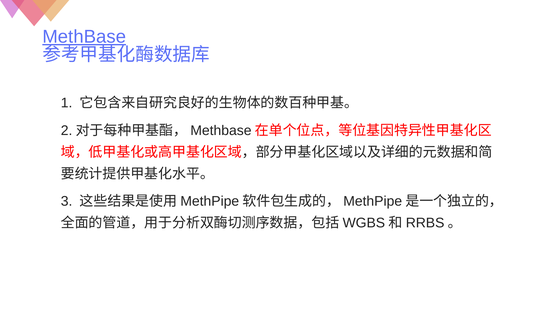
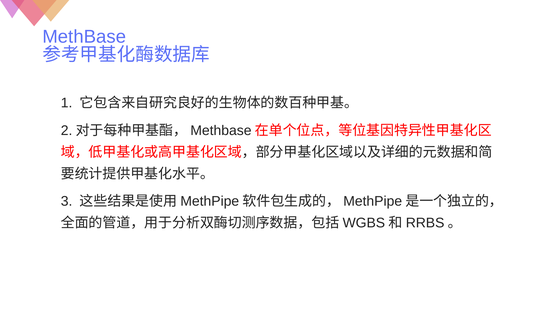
MethBase underline: present -> none (84, 37)
